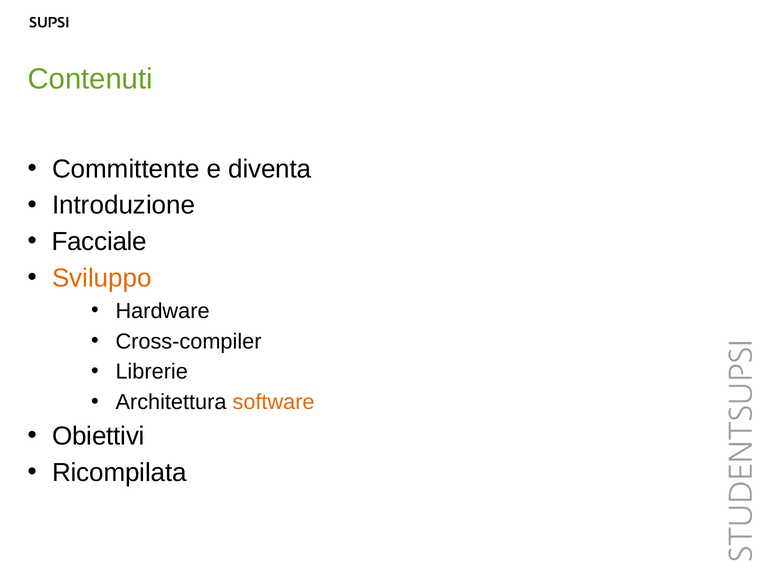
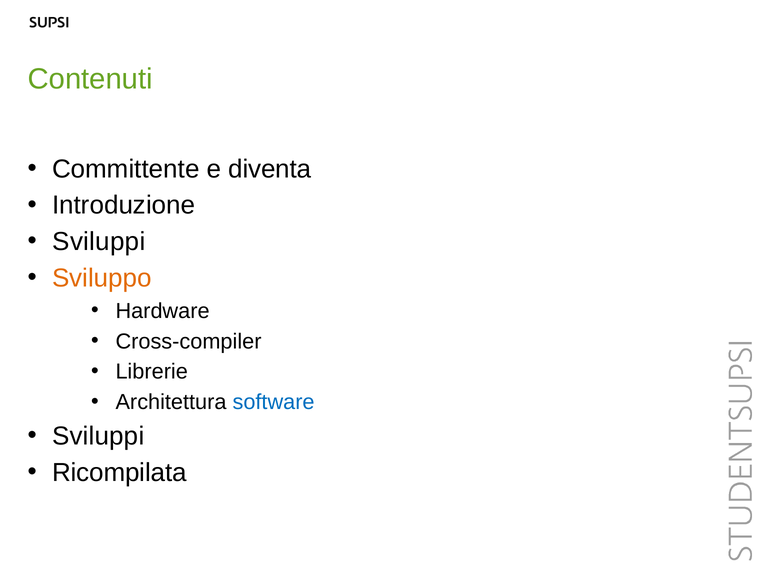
Facciale: Facciale -> Sviluppi (99, 242)
software colour: orange -> blue (274, 402)
Obiettivi: Obiettivi -> Sviluppi (98, 436)
